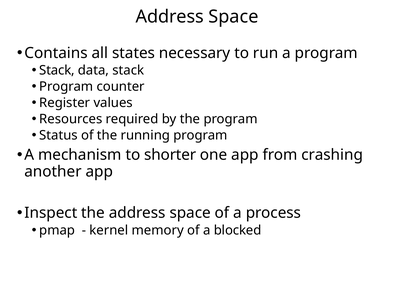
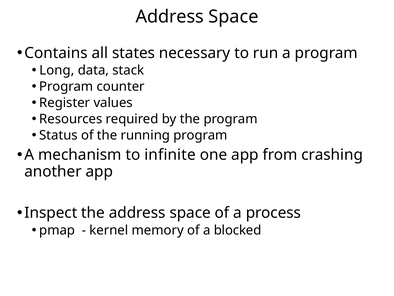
Stack: Stack -> Long (57, 70)
shorter: shorter -> infinite (170, 155)
